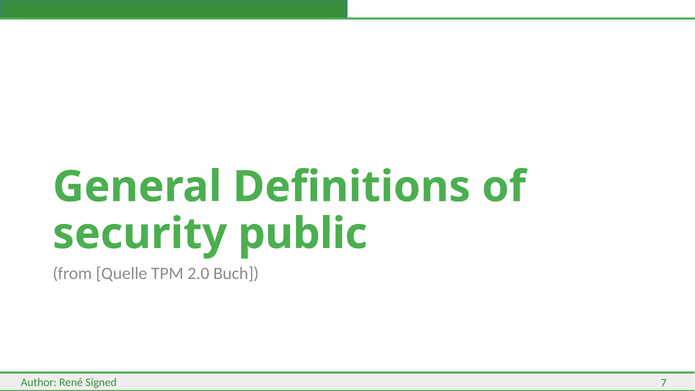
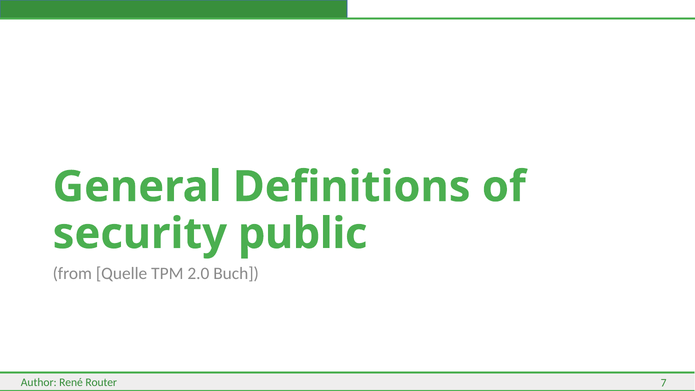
Signed: Signed -> Router (101, 383)
